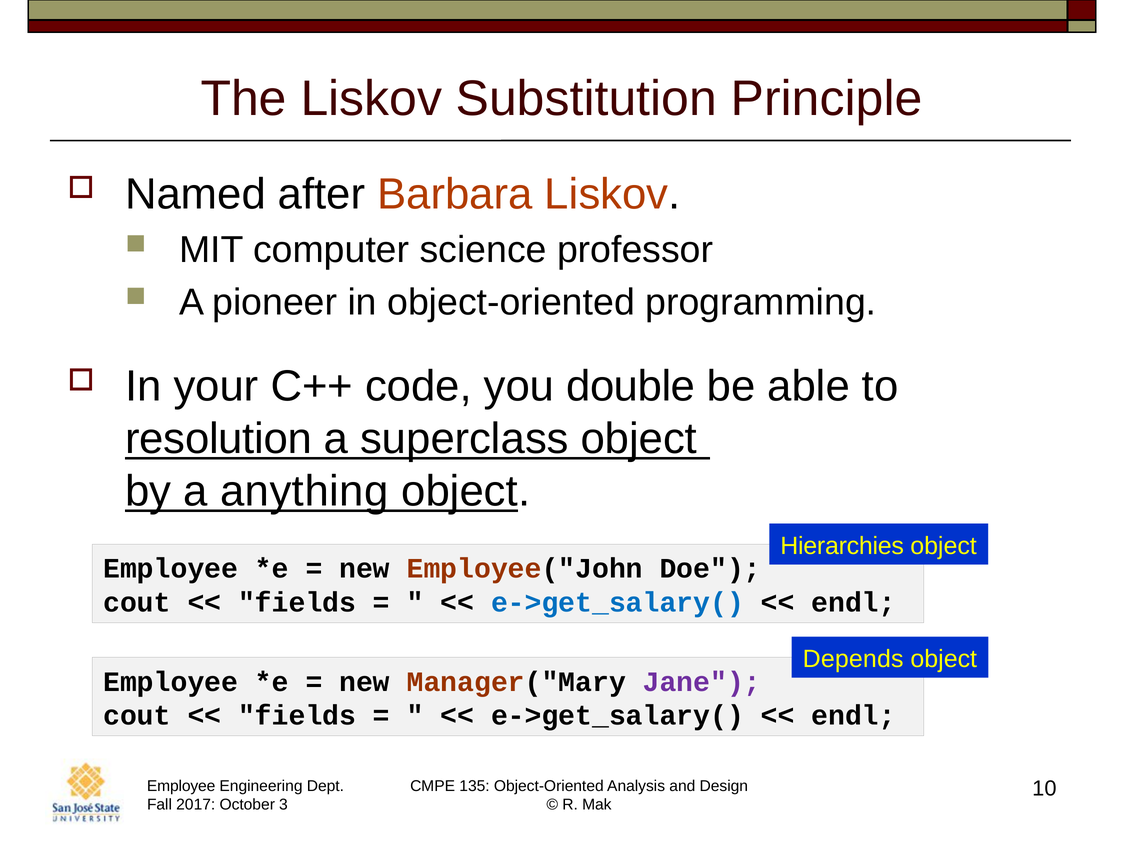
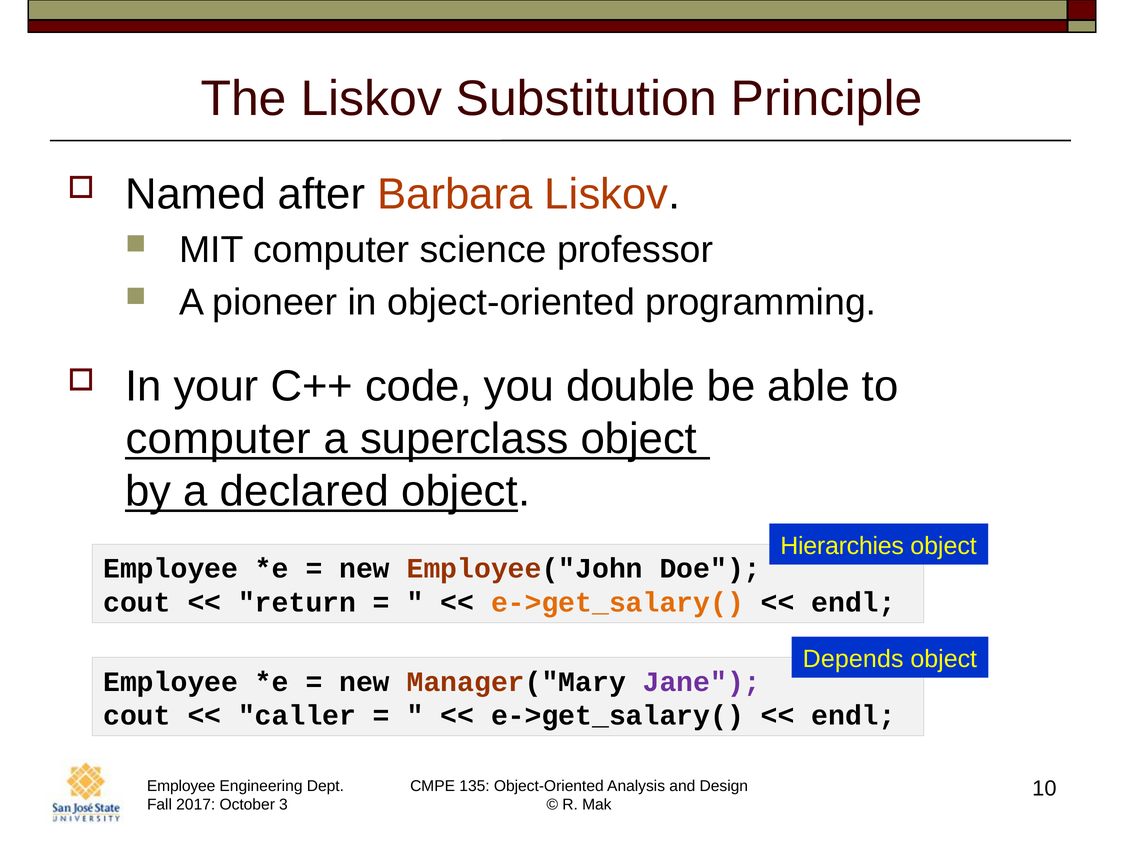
resolution: resolution -> computer (218, 439)
anything: anything -> declared (304, 491)
fields: fields -> return (297, 602)
e->get_salary( colour: blue -> orange (617, 602)
fields: fields -> caller (297, 716)
